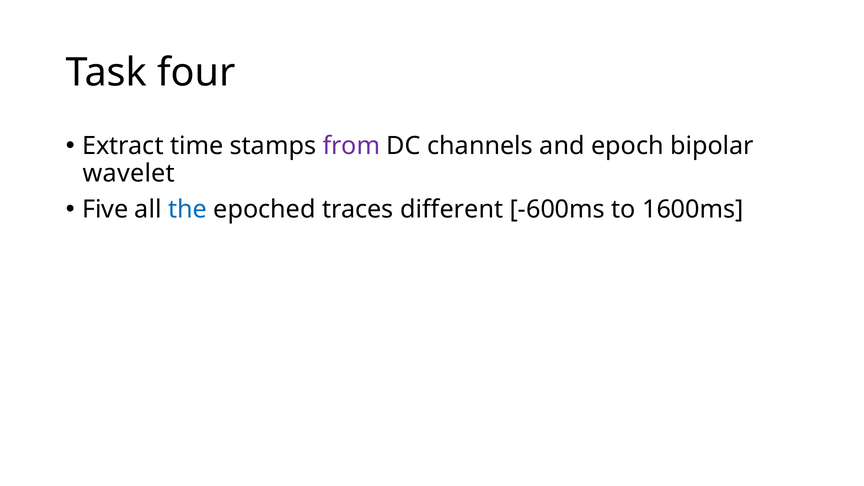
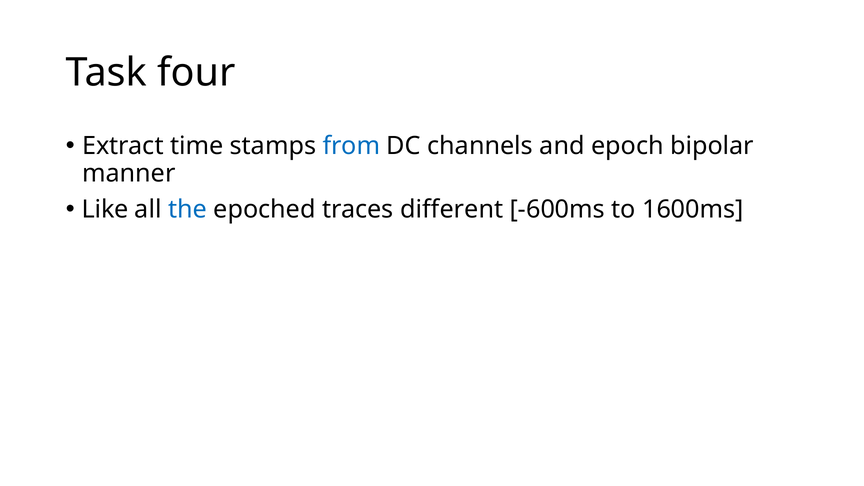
from colour: purple -> blue (351, 146)
wavelet: wavelet -> manner (129, 173)
Five: Five -> Like (105, 210)
